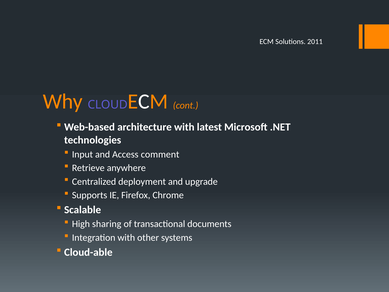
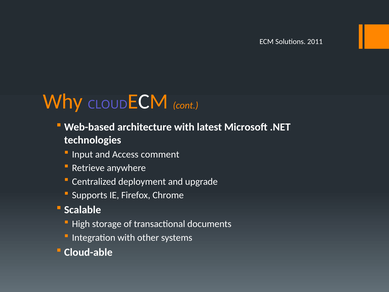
sharing: sharing -> storage (107, 224)
